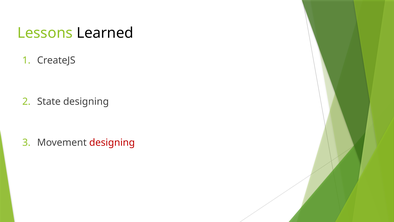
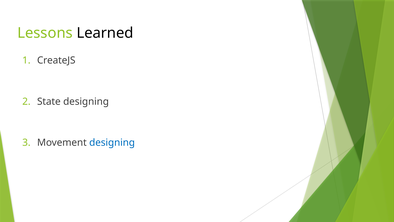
designing colour: red -> blue (112, 142)
